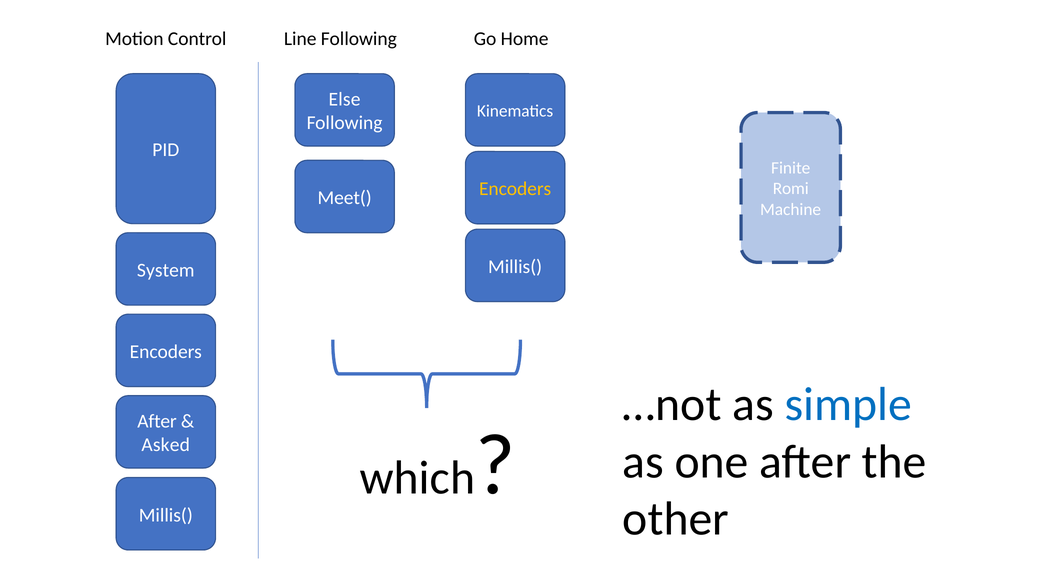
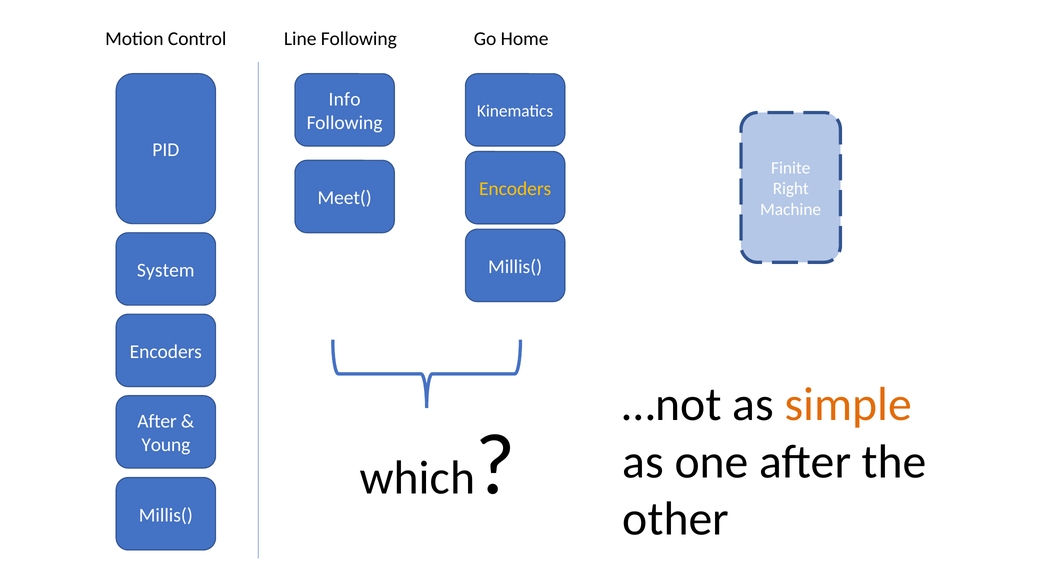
Else: Else -> Info (345, 99)
Romi: Romi -> Right (791, 188)
simple colour: blue -> orange (848, 404)
Asked: Asked -> Young (166, 445)
